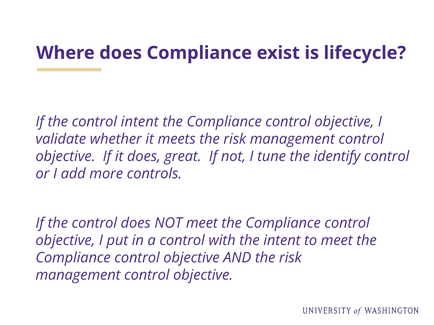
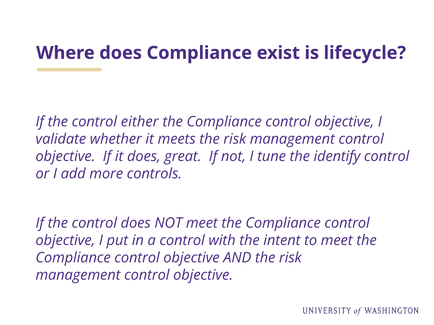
control intent: intent -> either (140, 122)
